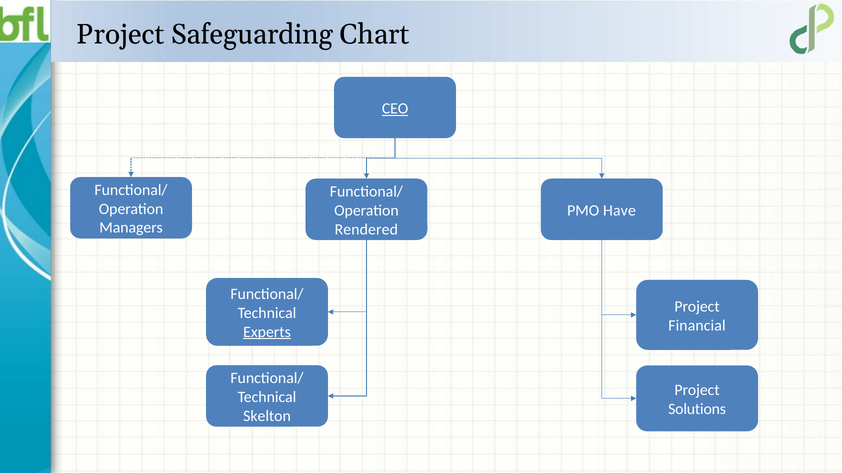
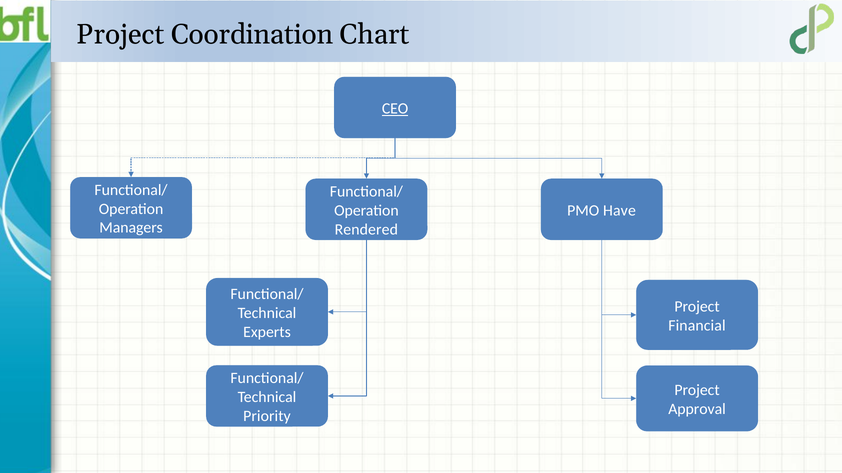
Safeguarding: Safeguarding -> Coordination (252, 34)
Experts underline: present -> none (267, 332)
Solutions: Solutions -> Approval (697, 409)
Skelton: Skelton -> Priority (267, 416)
